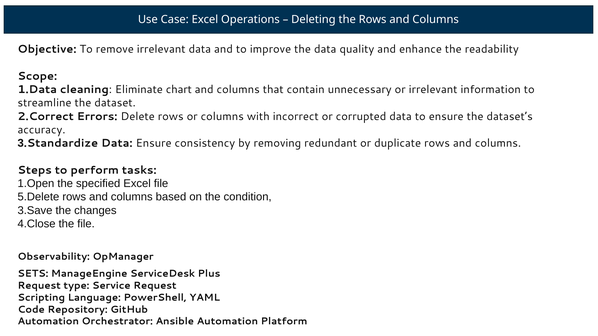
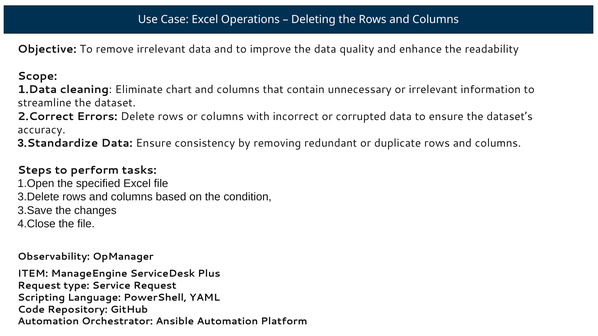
5.Delete: 5.Delete -> 3.Delete (38, 197)
SETS: SETS -> ITEM (33, 274)
